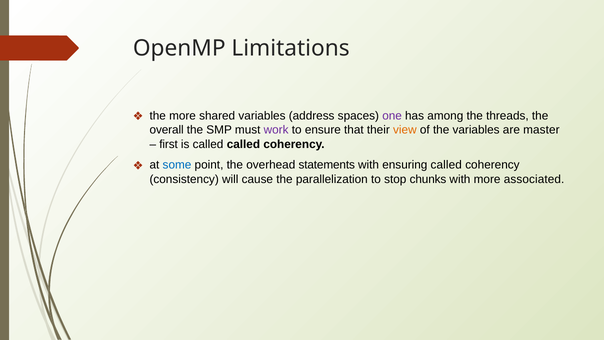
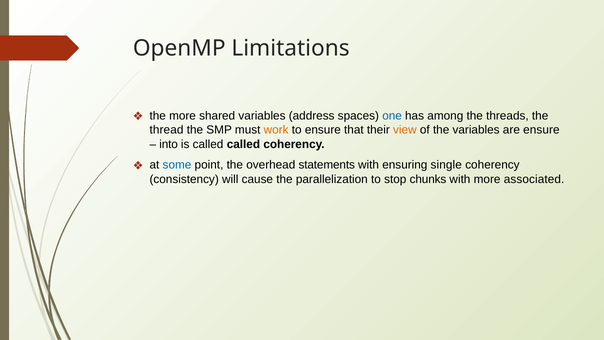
one colour: purple -> blue (392, 116)
overall: overall -> thread (167, 130)
work colour: purple -> orange (276, 130)
are master: master -> ensure (541, 130)
first: first -> into (169, 144)
ensuring called: called -> single (446, 165)
